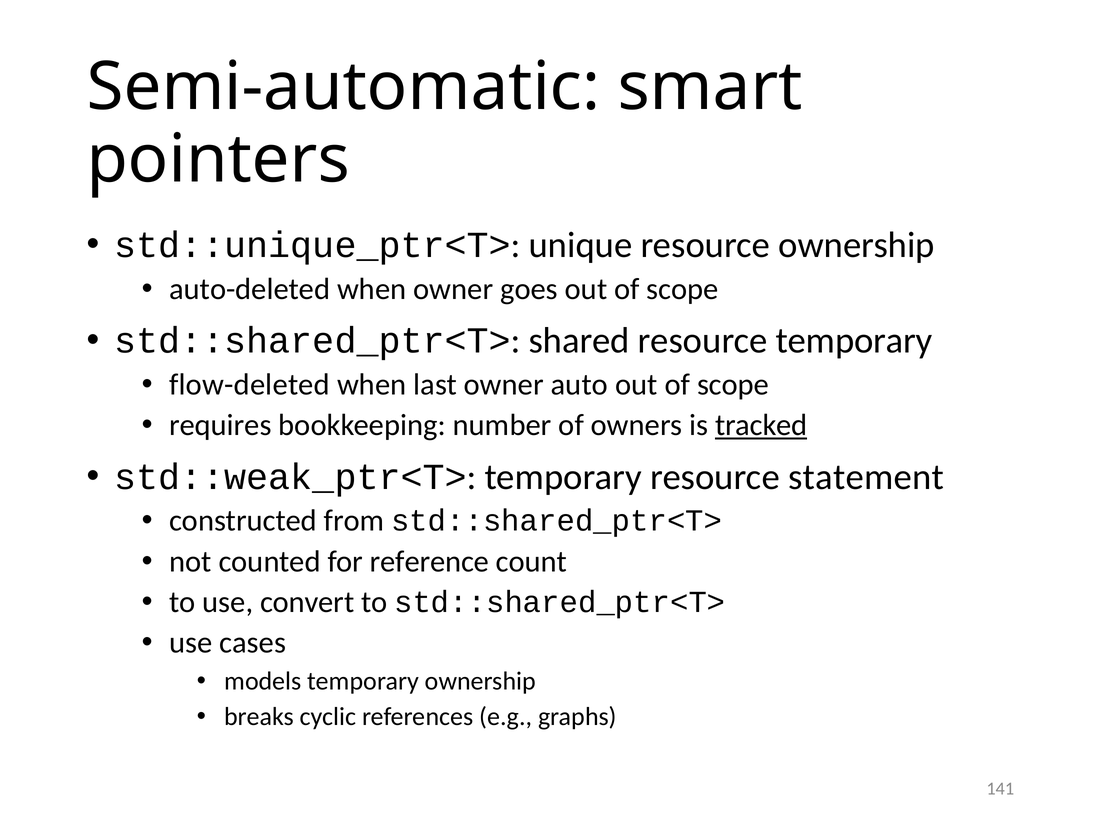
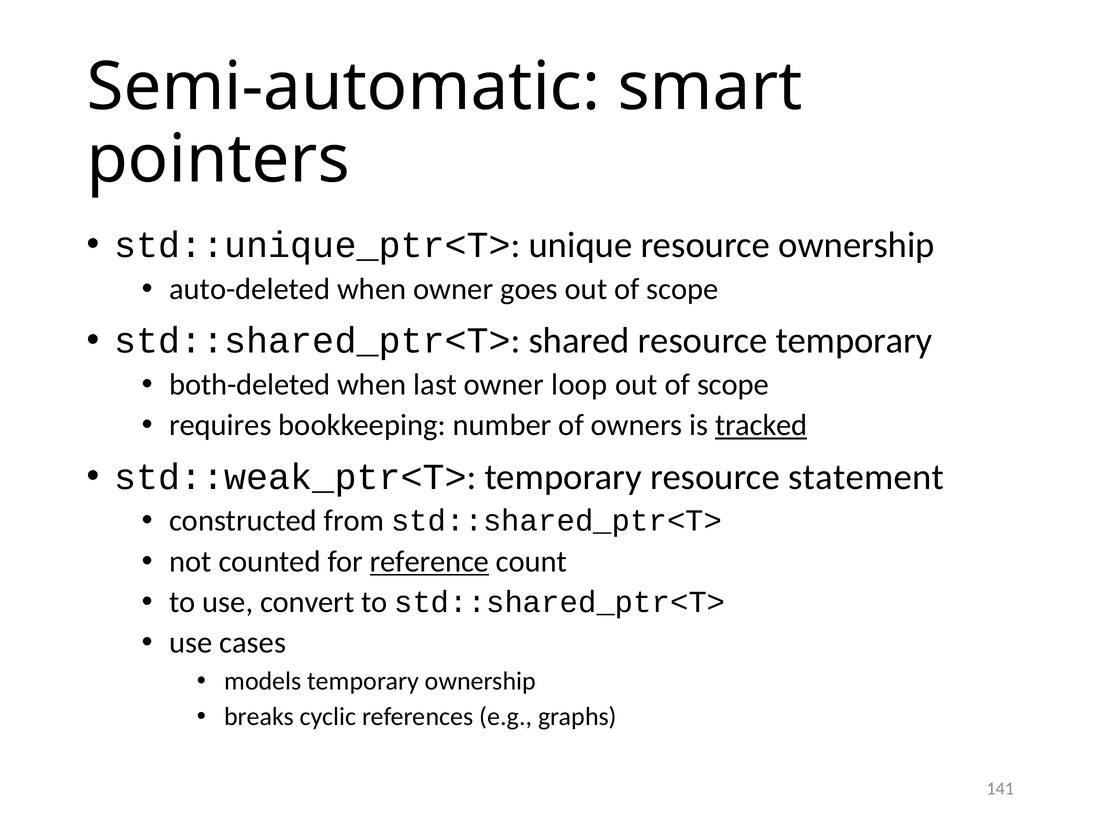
flow-deleted: flow-deleted -> both-deleted (250, 384)
auto: auto -> loop (579, 384)
reference underline: none -> present (429, 561)
